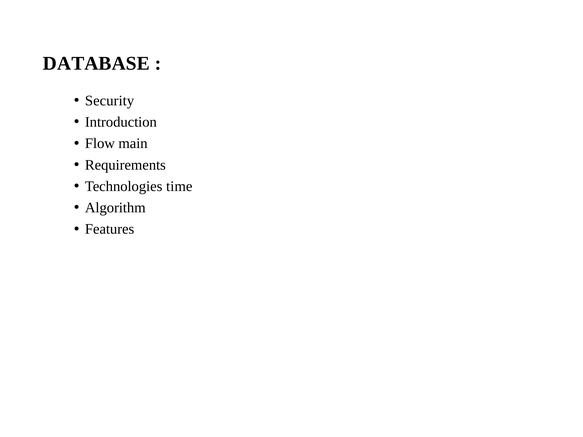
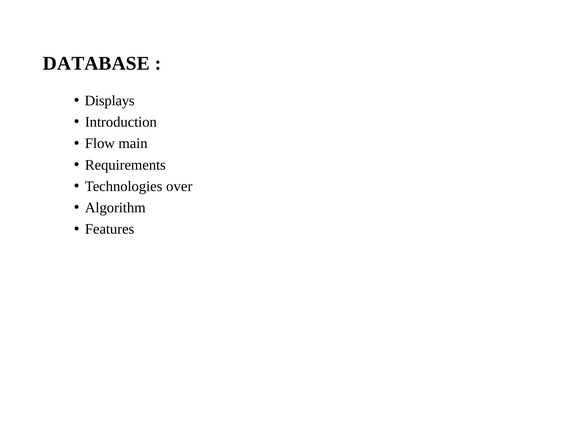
Security: Security -> Displays (110, 101)
time: time -> over (179, 186)
